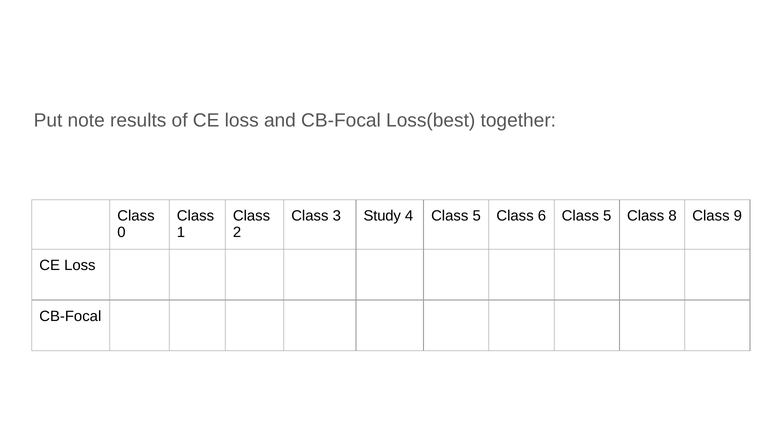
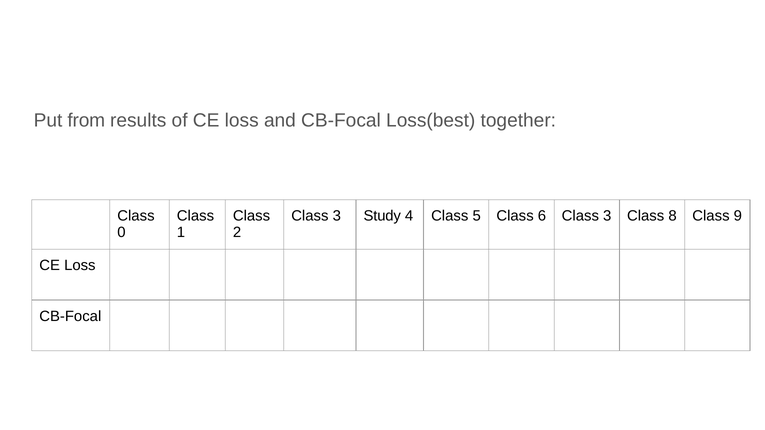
note: note -> from (86, 120)
6 Class 5: 5 -> 3 (607, 216)
